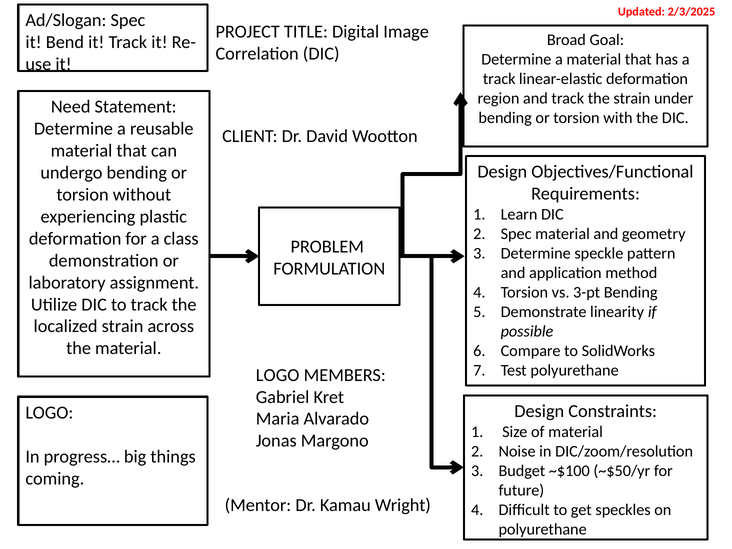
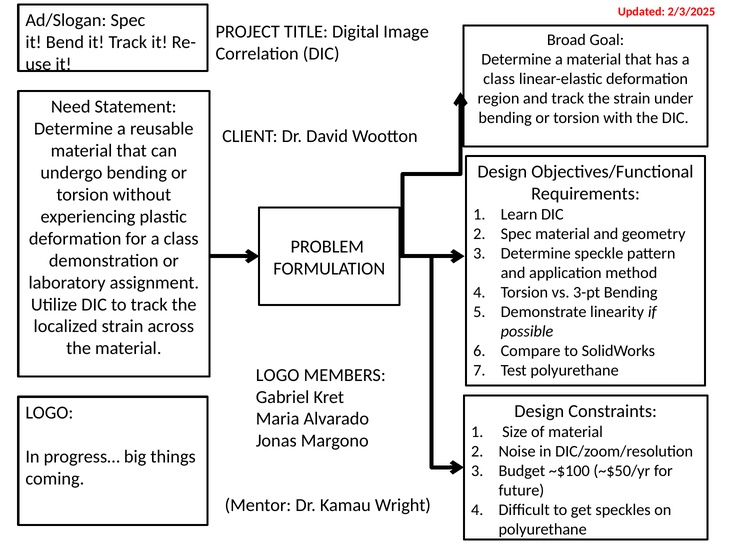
track: track -> class (499, 79)
